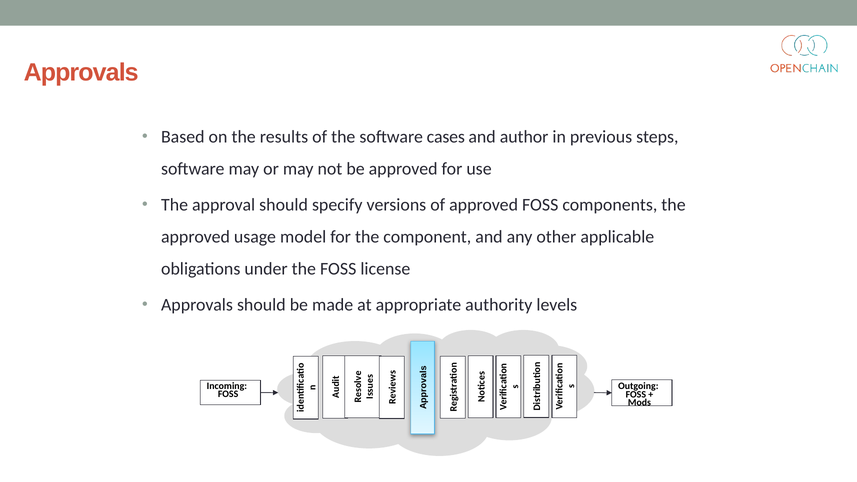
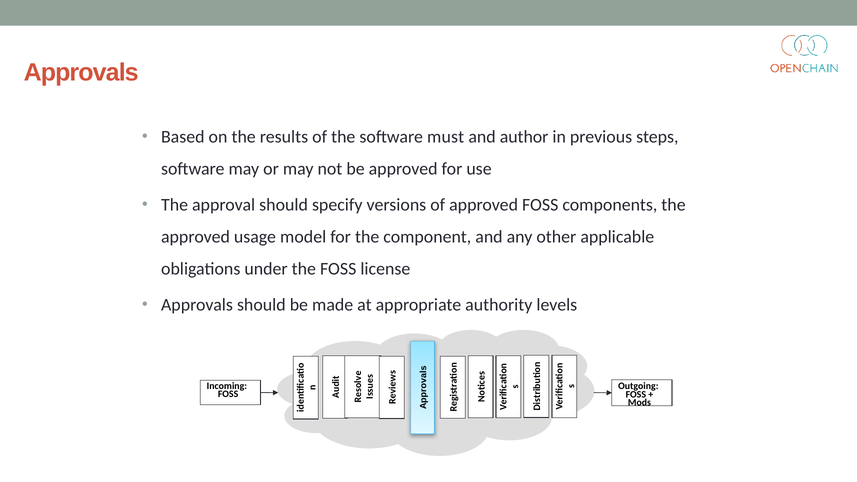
cases: cases -> must (446, 137)
